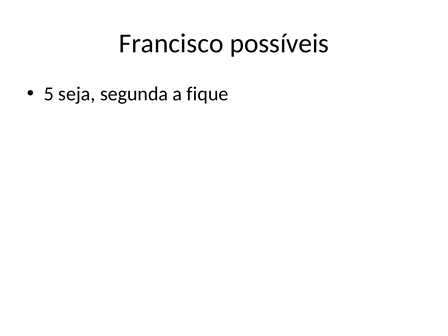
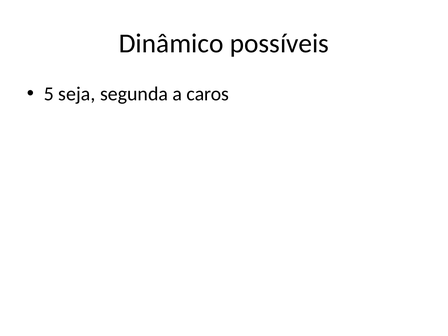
Francisco: Francisco -> Dinâmico (171, 43)
fique: fique -> caros (208, 94)
